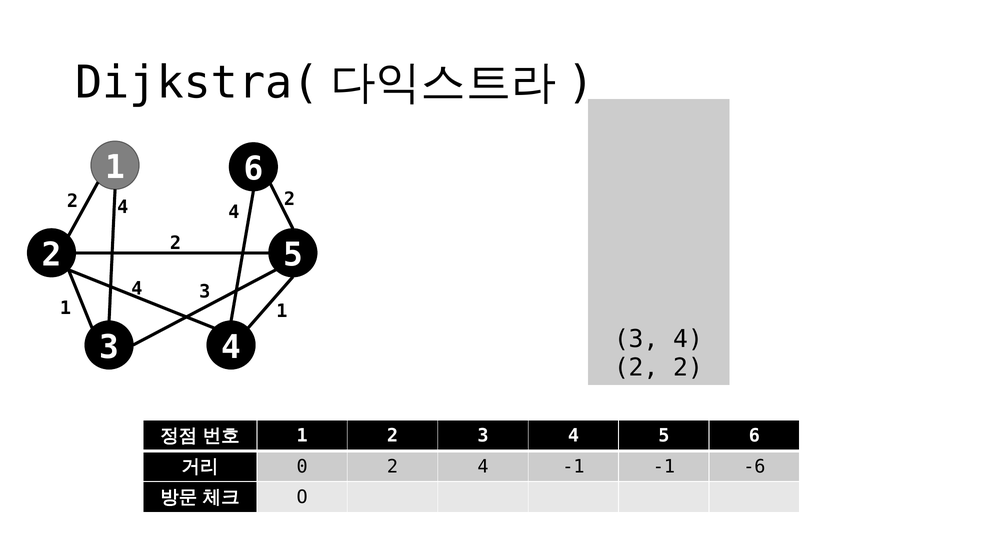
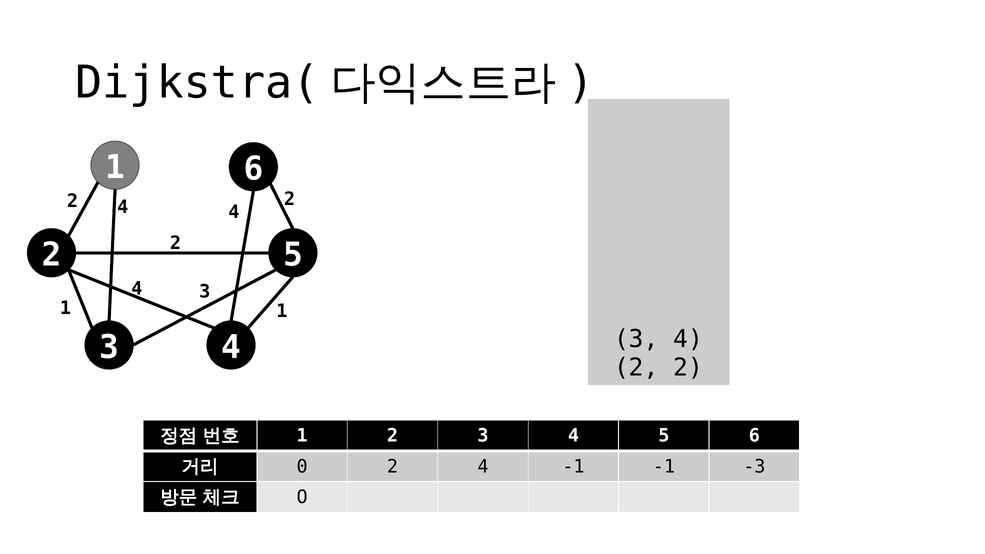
-6: -6 -> -3 (754, 467)
